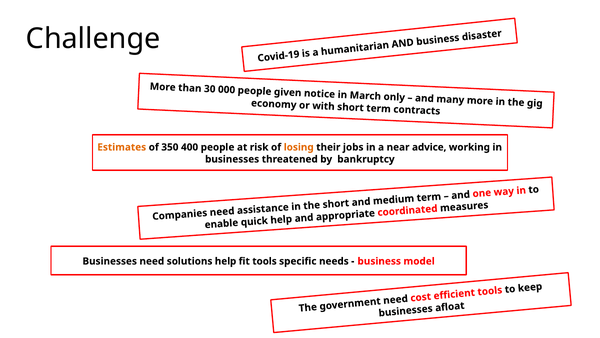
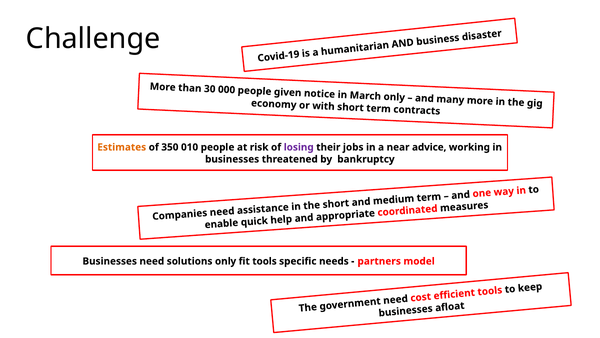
400: 400 -> 010 (190, 147)
losing colour: orange -> purple (299, 147)
solutions help: help -> only (226, 261)
business: business -> partners (379, 261)
